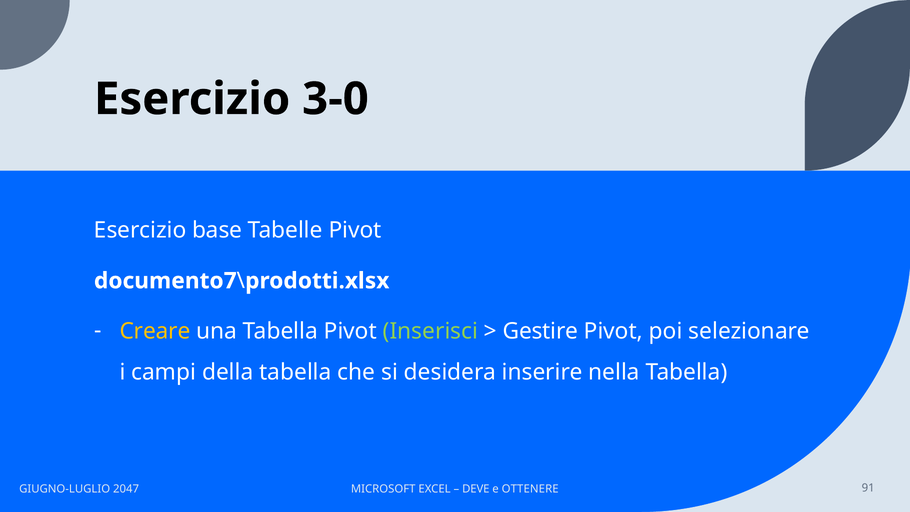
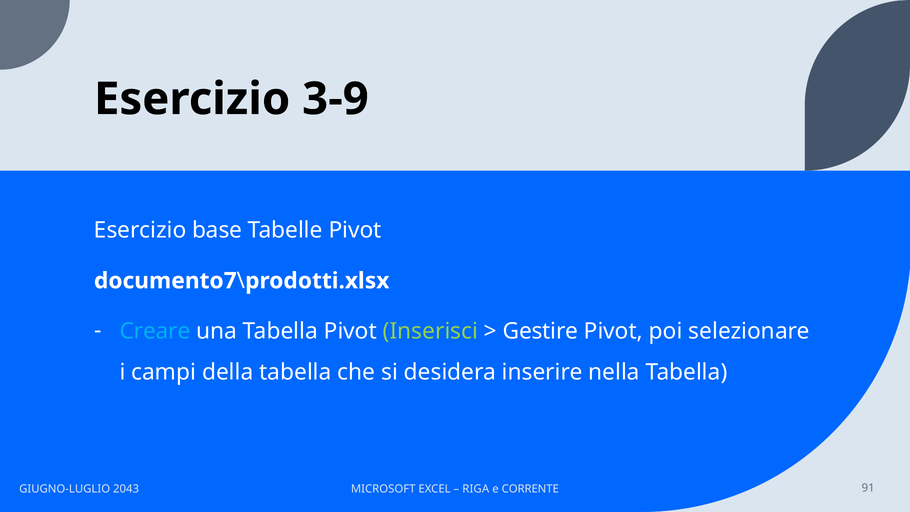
3-0: 3-0 -> 3-9 (335, 99)
Creare colour: yellow -> light blue (155, 331)
2047: 2047 -> 2043 (126, 489)
DEVE: DEVE -> RIGA (476, 489)
OTTENERE: OTTENERE -> CORRENTE (530, 489)
